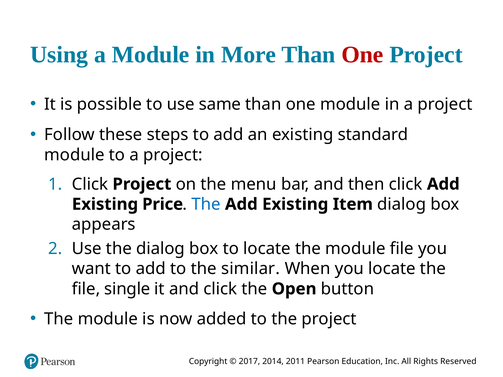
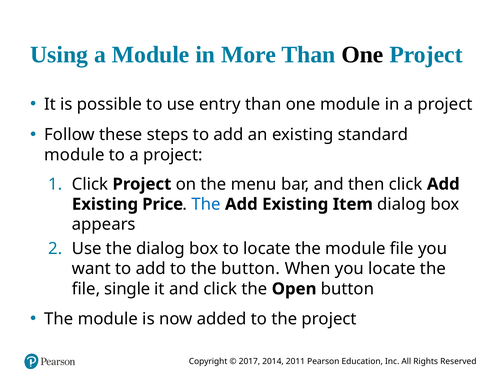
One colour: red -> black (362, 55)
same: same -> entry (220, 104)
the similar: similar -> button (251, 269)
